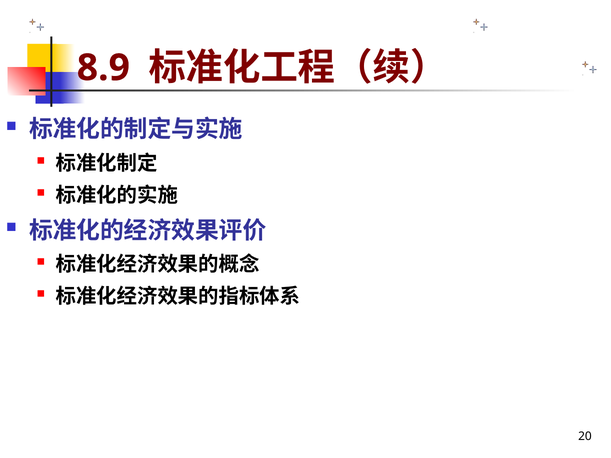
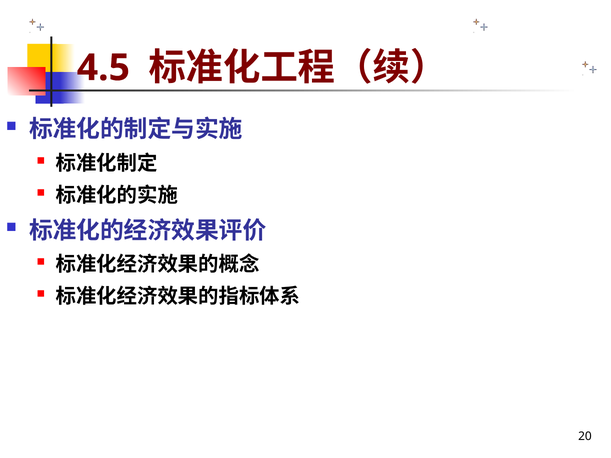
8.9: 8.9 -> 4.5 (103, 68)
